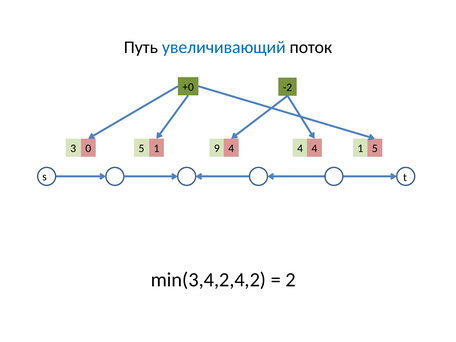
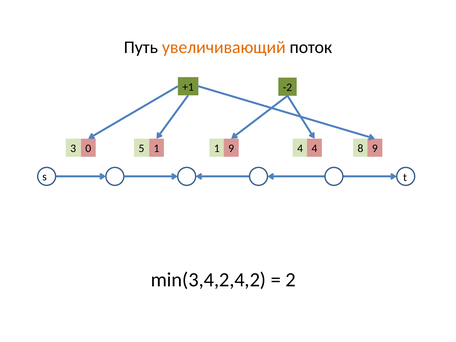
увеличивающий colour: blue -> orange (224, 47)
+0: +0 -> +1 (188, 87)
5 9: 9 -> 1 (217, 149)
1 4: 4 -> 9 (231, 149)
4 1: 1 -> 8 (360, 149)
4 5: 5 -> 9 (375, 149)
